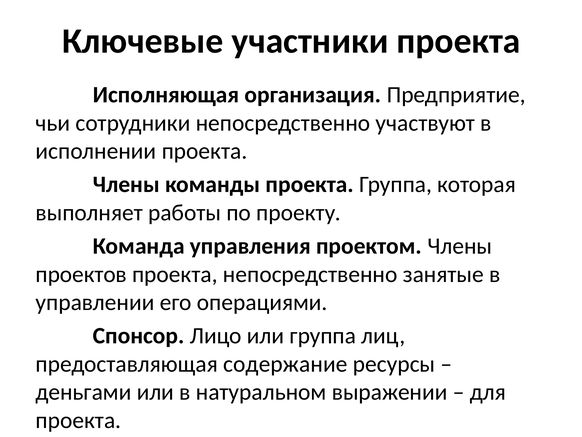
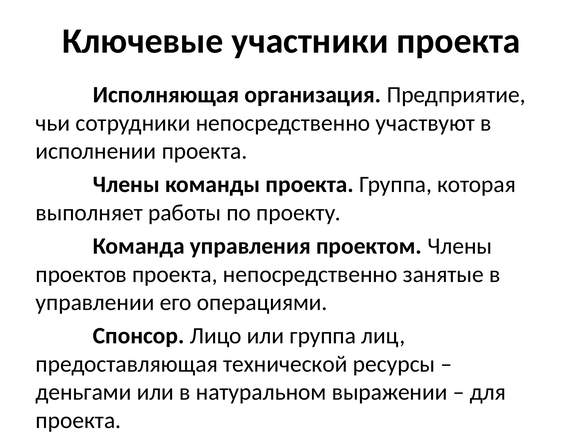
содержание: содержание -> технической (285, 364)
